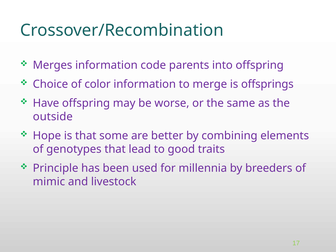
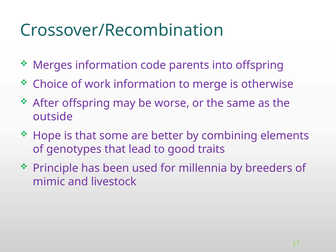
color: color -> work (98, 84)
offsprings: offsprings -> otherwise (267, 84)
Have: Have -> After (46, 103)
